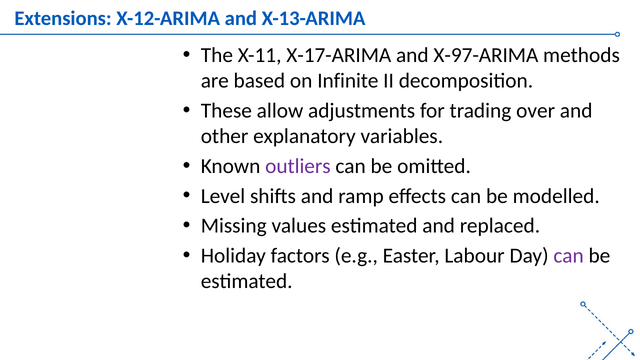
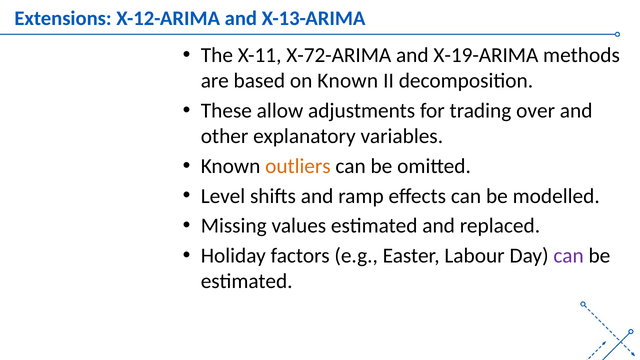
X-17-ARIMA: X-17-ARIMA -> X-72-ARIMA (339, 55)
X-97-ARIMA: X-97-ARIMA -> X-19-ARIMA (486, 55)
on Infinite: Infinite -> Known (348, 81)
outliers colour: purple -> orange (298, 166)
